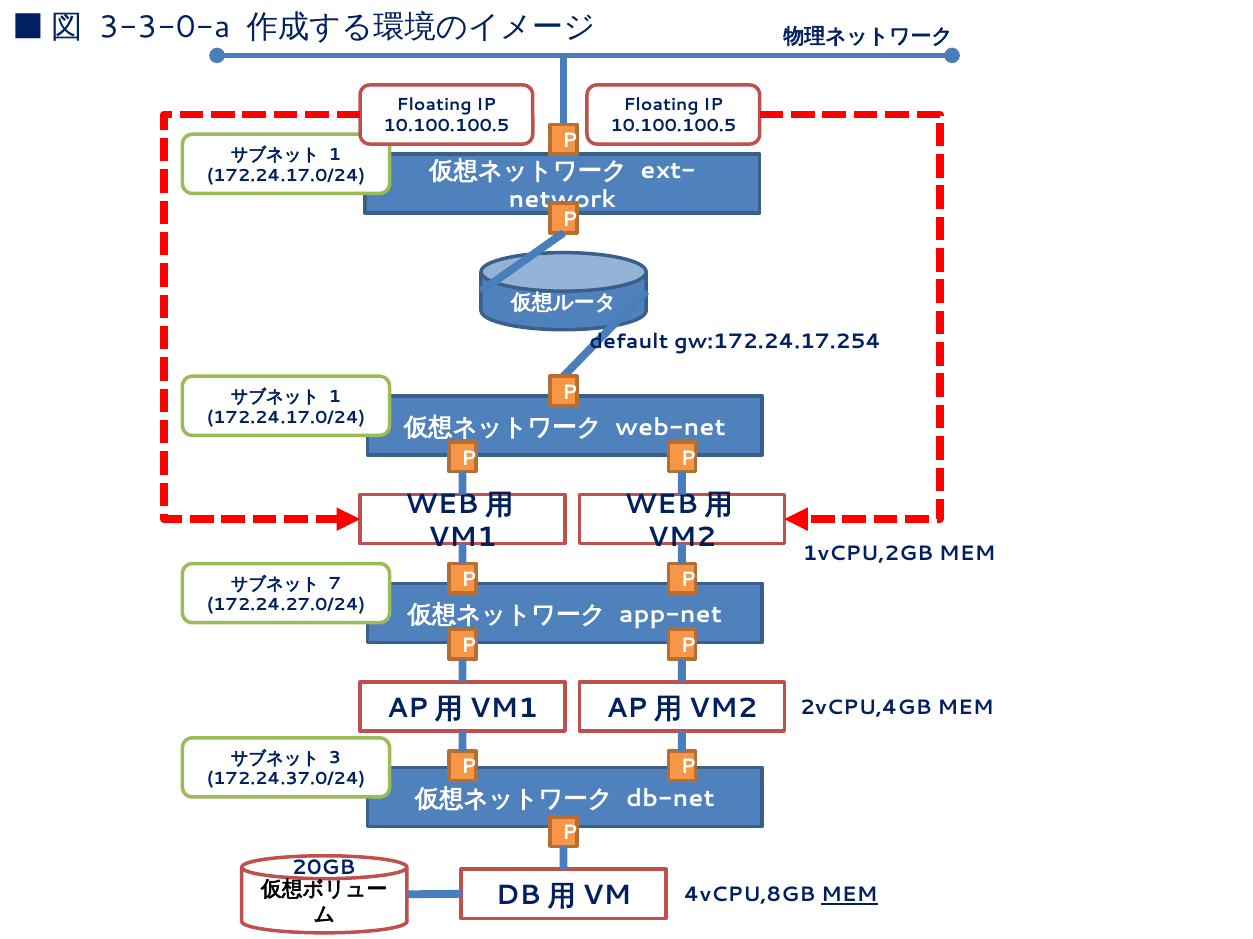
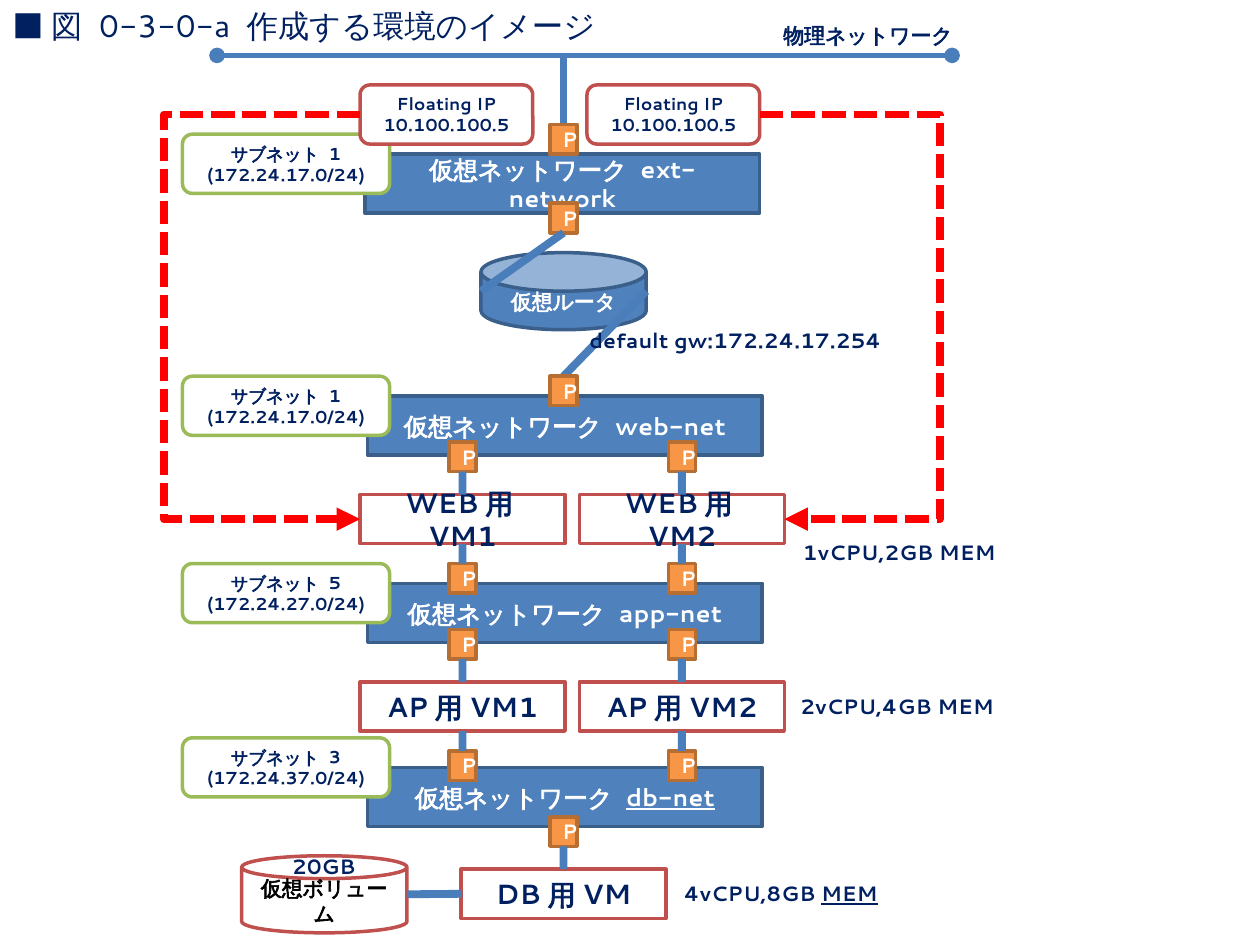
3-3-0-a: 3-3-0-a -> 0-3-0-a (165, 27)
7: 7 -> 5 (335, 584)
db-net underline: none -> present (670, 799)
